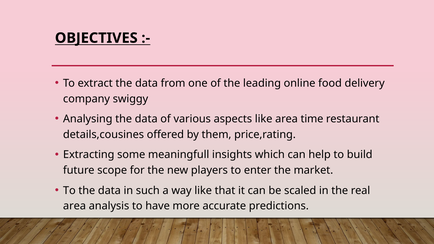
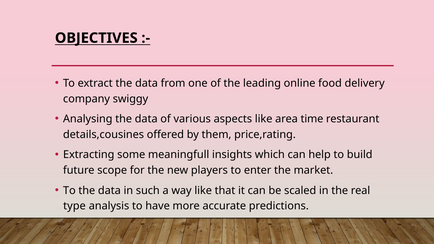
area: area -> type (74, 206)
